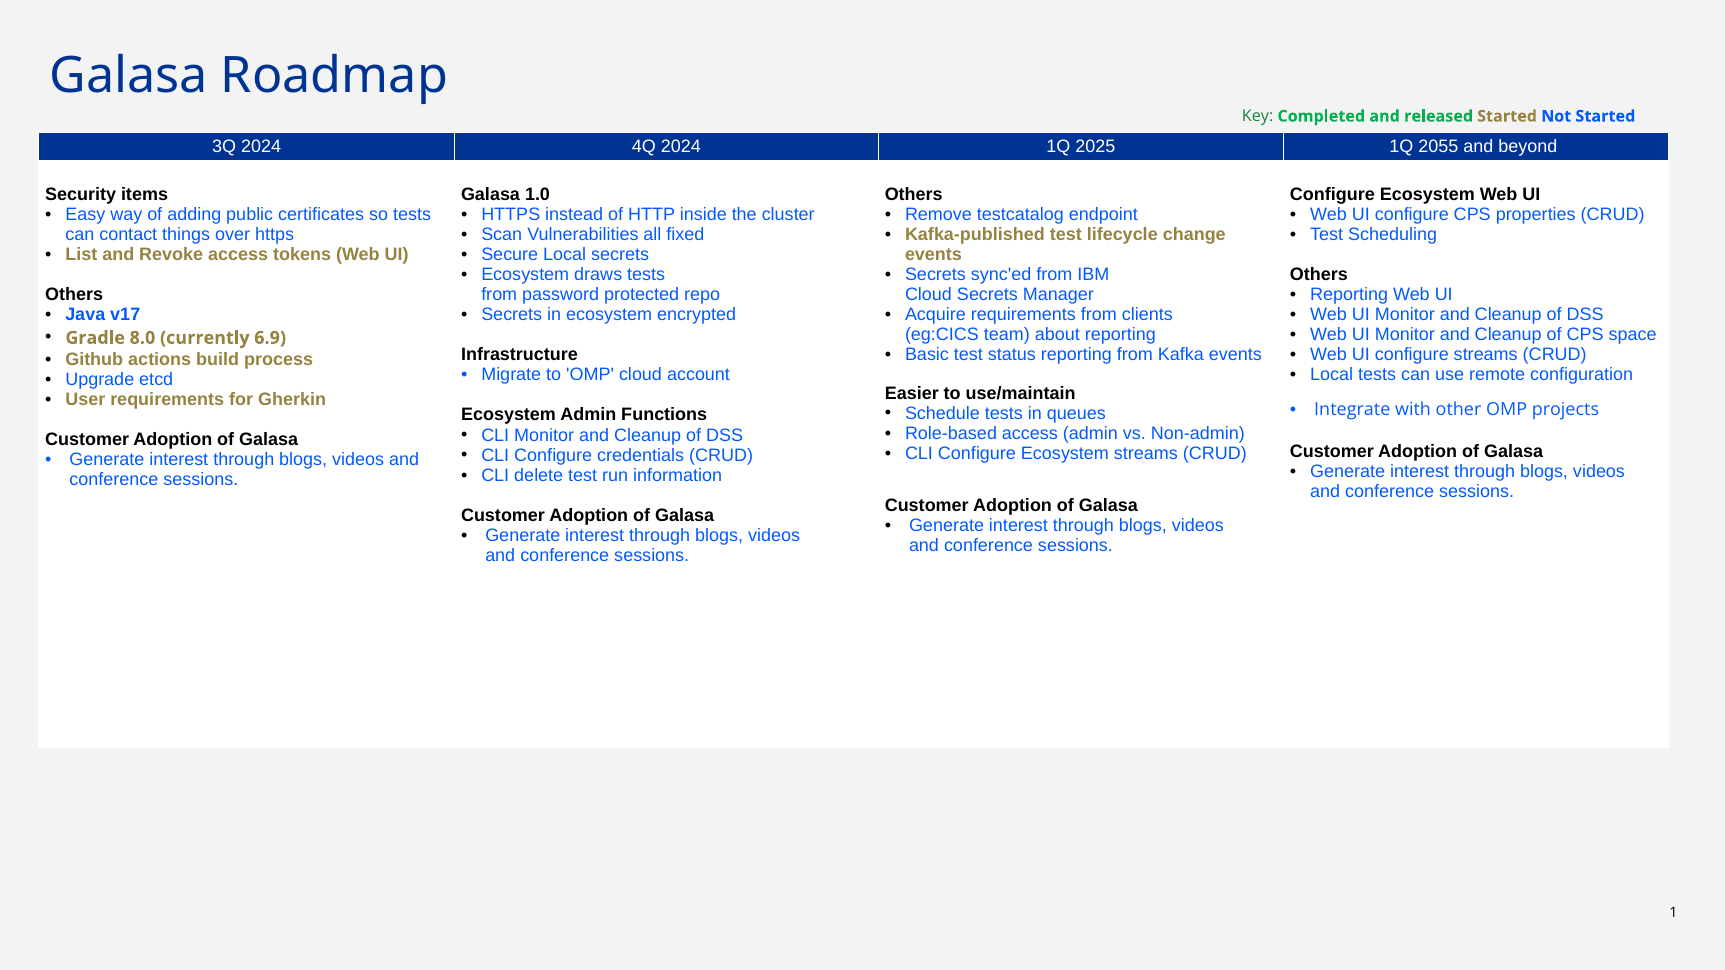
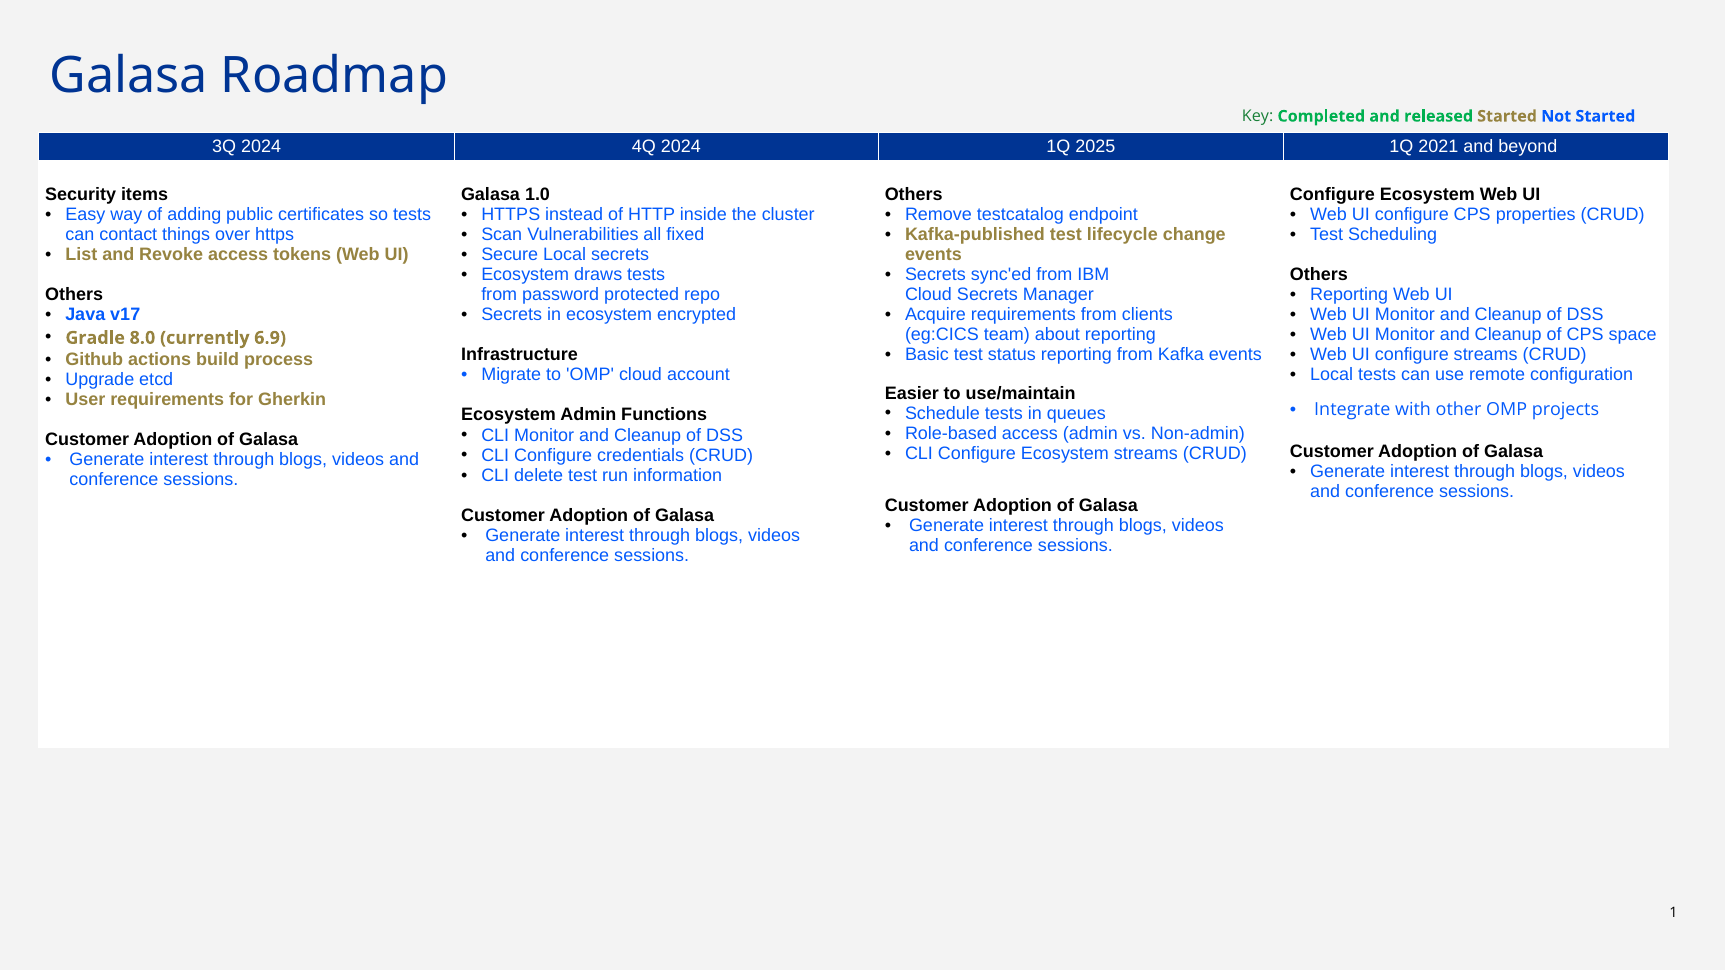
2055: 2055 -> 2021 (1438, 147)
